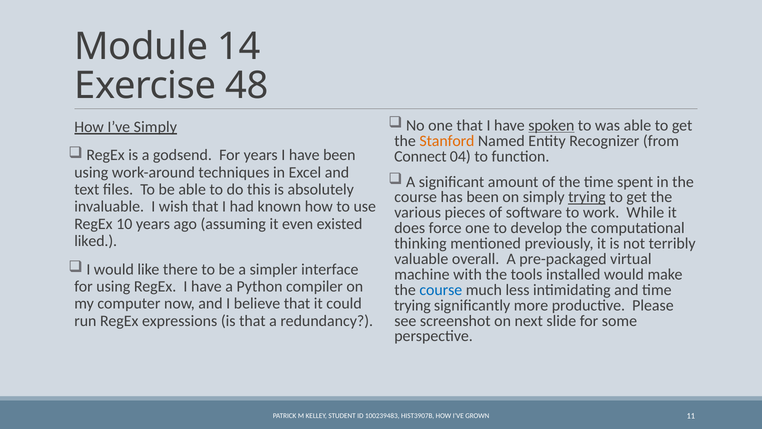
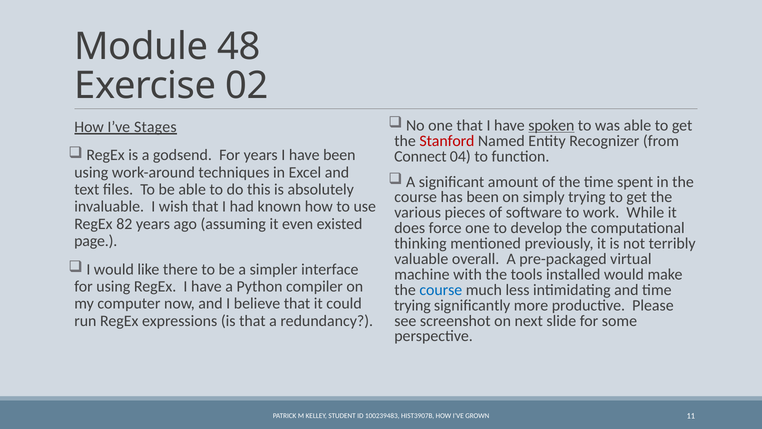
14: 14 -> 48 (239, 47)
48: 48 -> 02 (247, 85)
I’ve Simply: Simply -> Stages (155, 127)
Stanford colour: orange -> red (447, 141)
trying underline: present -> none (587, 197)
10: 10 -> 82 (124, 224)
liked: liked -> page (96, 241)
